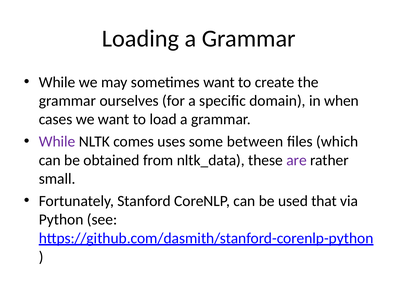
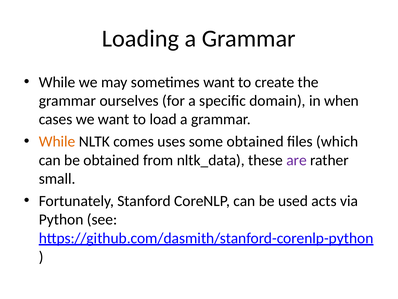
While colour: purple -> orange (57, 141)
some between: between -> obtained (255, 141)
that: that -> acts (324, 201)
